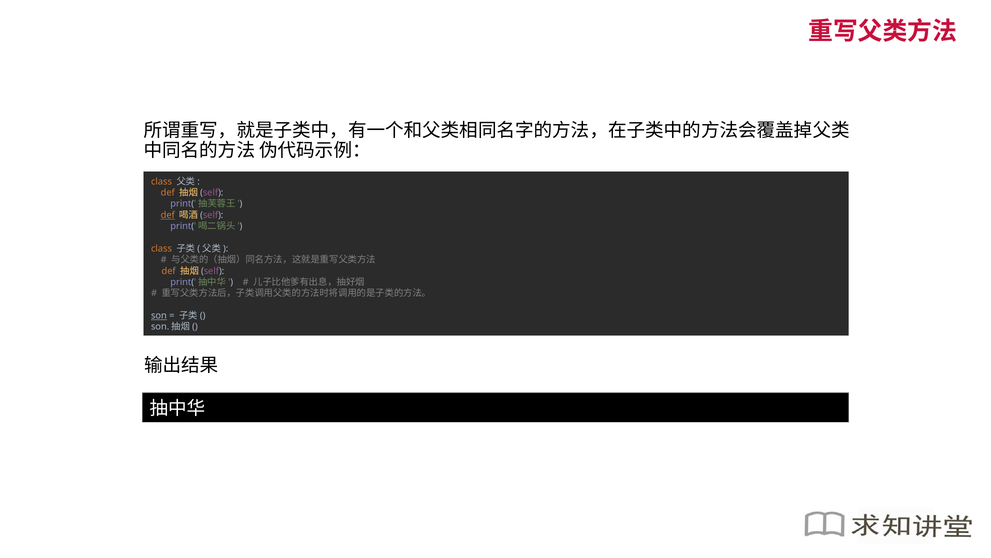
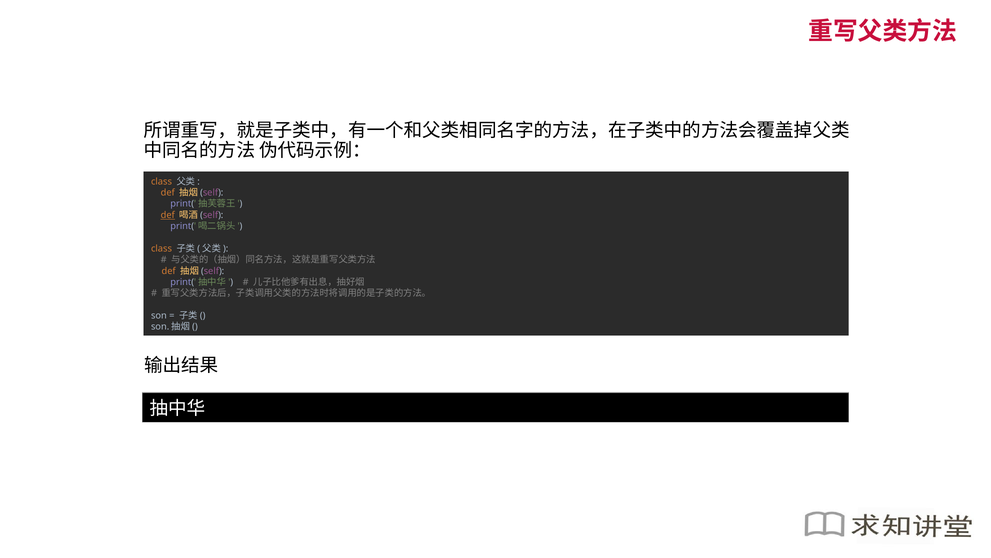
son underline: present -> none (159, 315)
